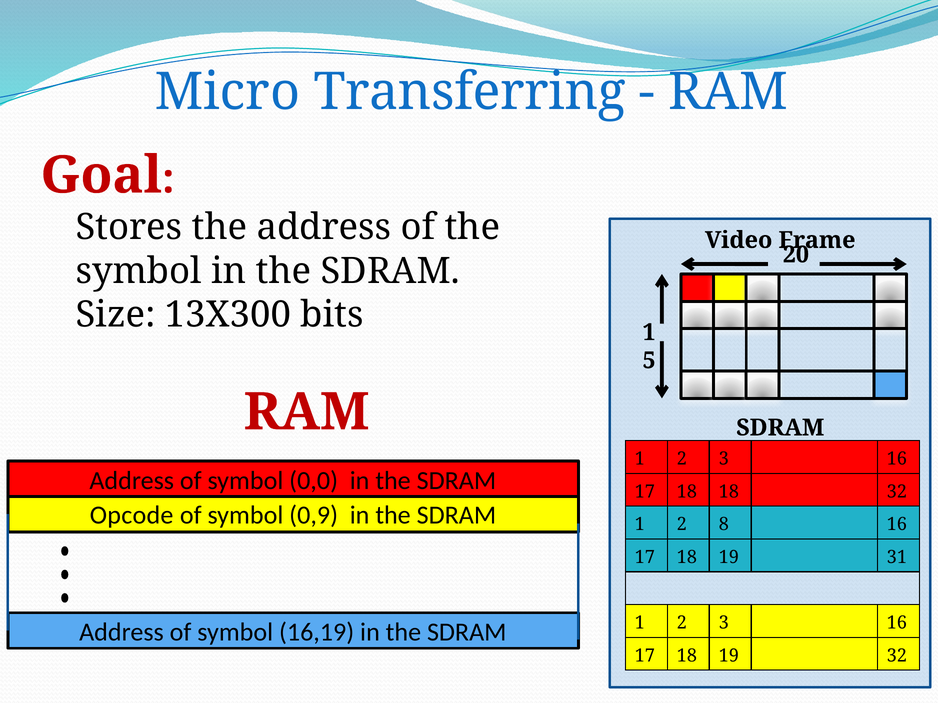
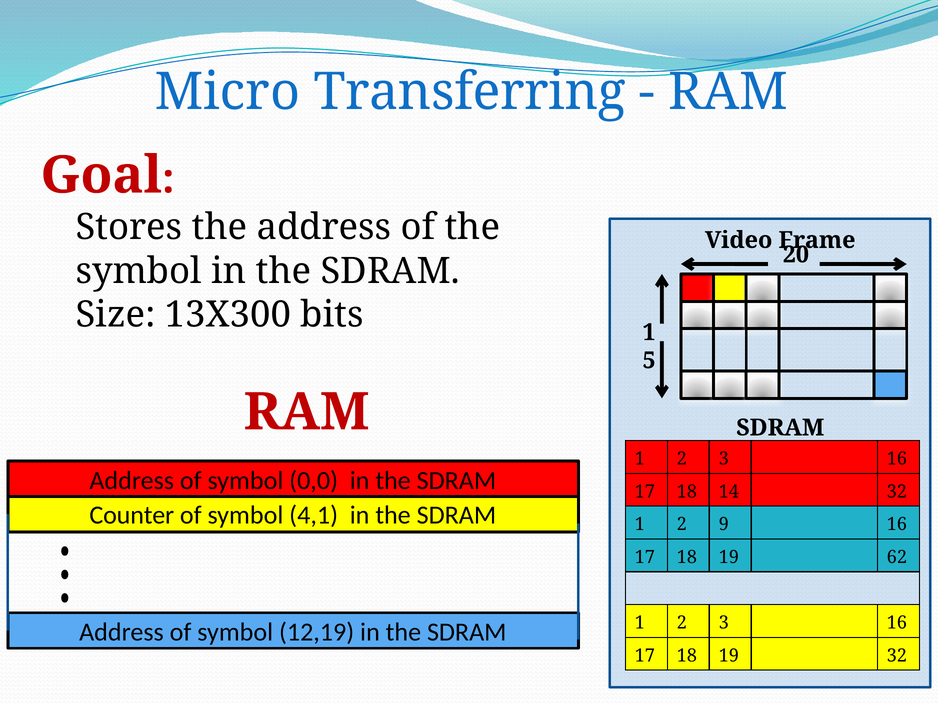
18 18: 18 -> 14 (729, 492)
Opcode: Opcode -> Counter (132, 516)
0,9: 0,9 -> 4,1 (314, 516)
8: 8 -> 9 (724, 525)
31: 31 -> 62 (897, 558)
16,19: 16,19 -> 12,19 (317, 633)
